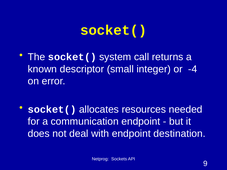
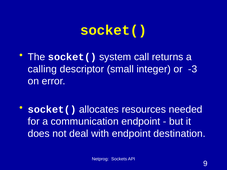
known: known -> calling (42, 69)
-4: -4 -> -3 (193, 69)
